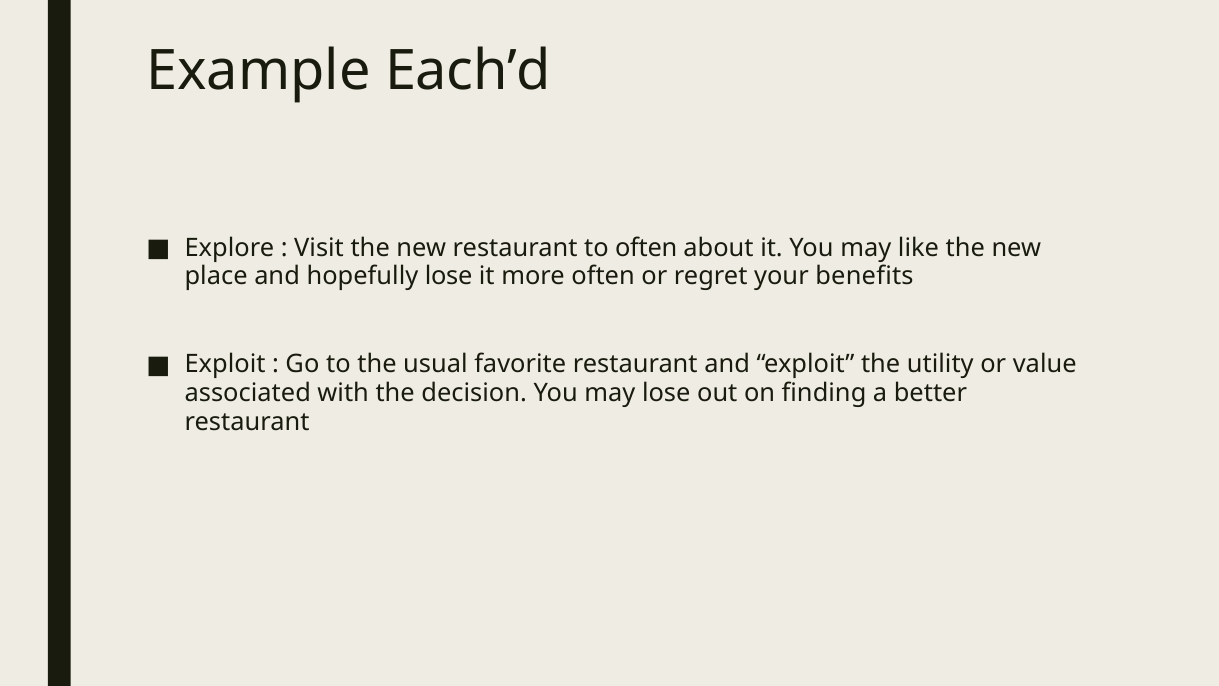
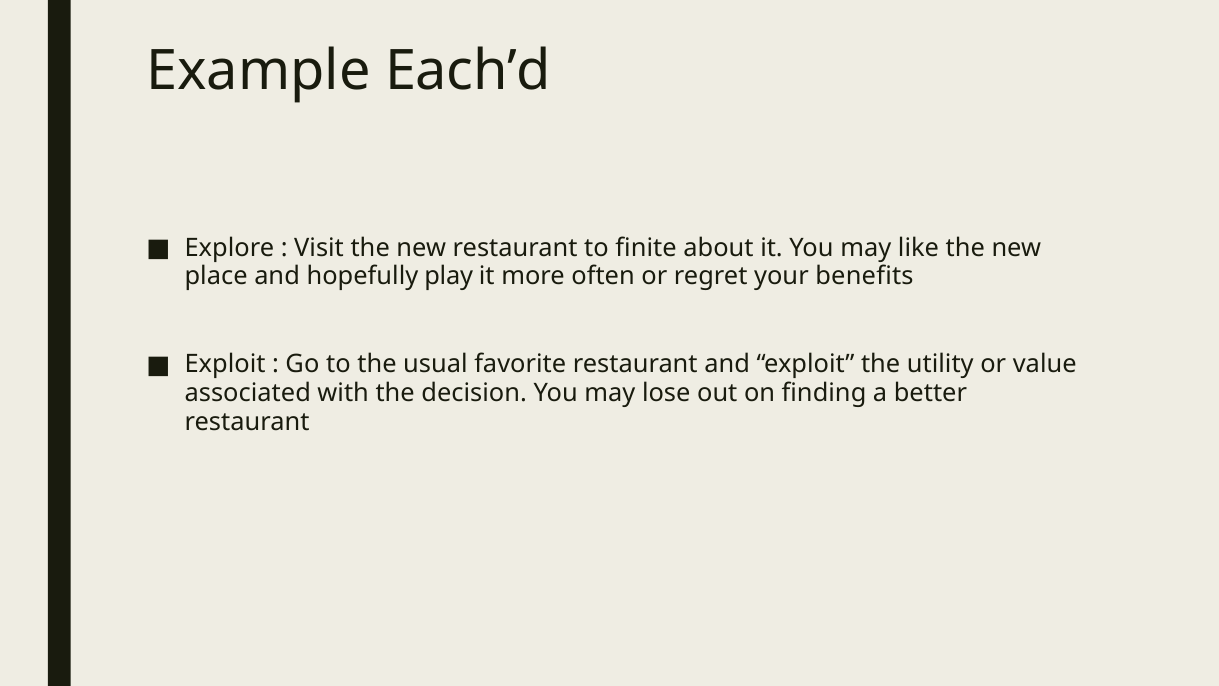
to often: often -> finite (646, 248)
hopefully lose: lose -> play (449, 276)
